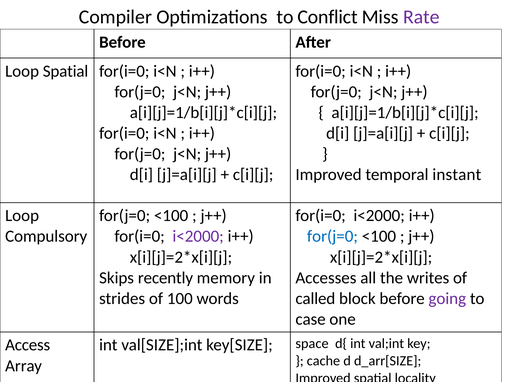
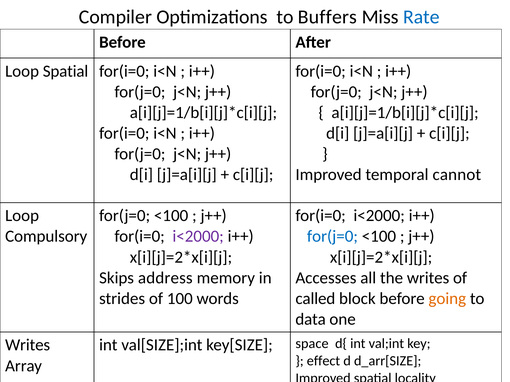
Conflict: Conflict -> Buffers (327, 17)
Rate colour: purple -> blue (421, 17)
instant: instant -> cannot (457, 175)
recently: recently -> address (165, 278)
going colour: purple -> orange (447, 299)
case: case -> data (311, 320)
Access: Access -> Writes (28, 346)
cache: cache -> effect (323, 361)
